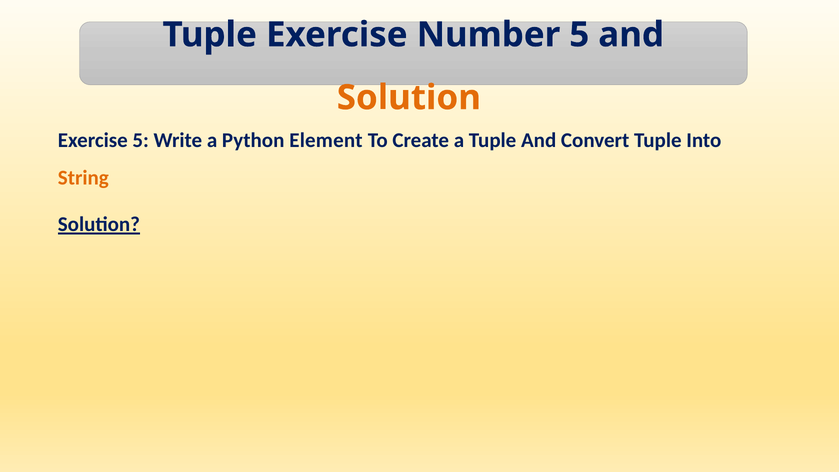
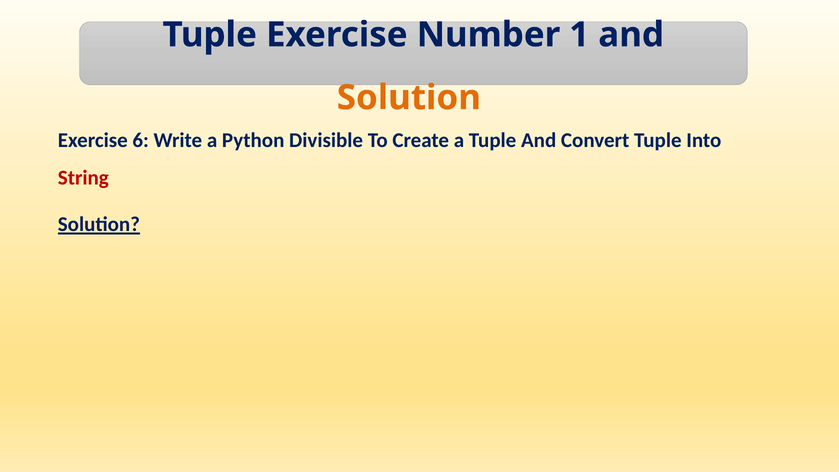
Number 5: 5 -> 1 (579, 35)
Exercise 5: 5 -> 6 (141, 140)
Element: Element -> Divisible (326, 140)
String colour: orange -> red (83, 178)
